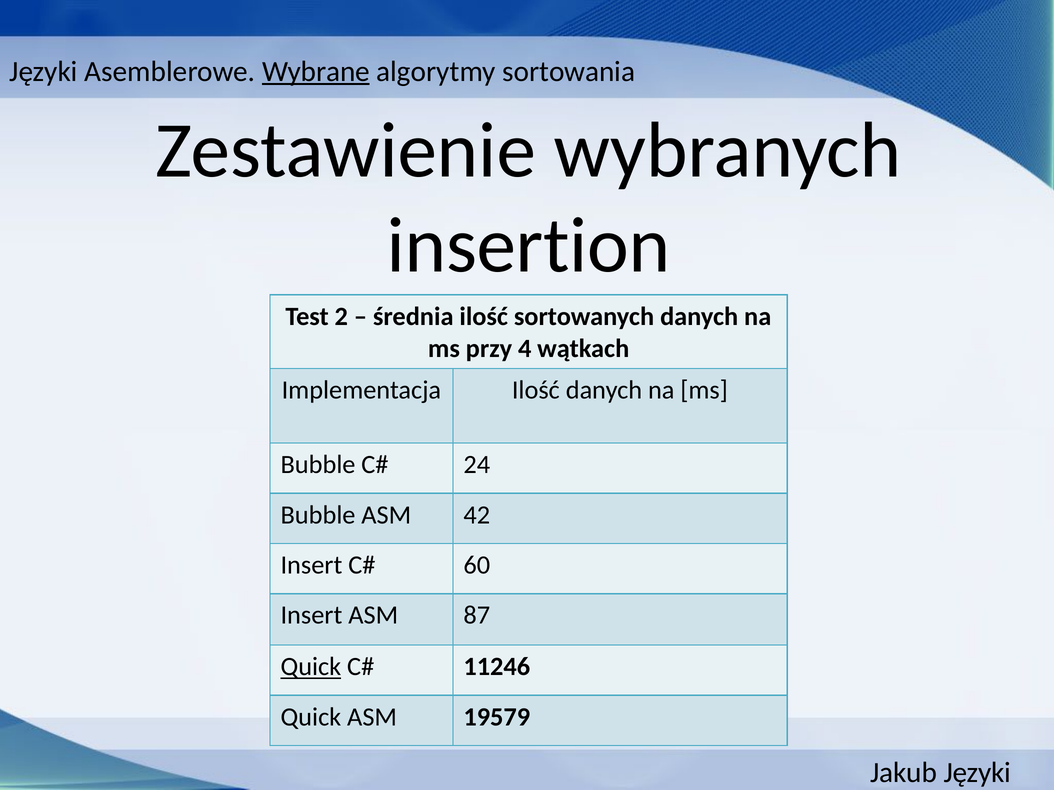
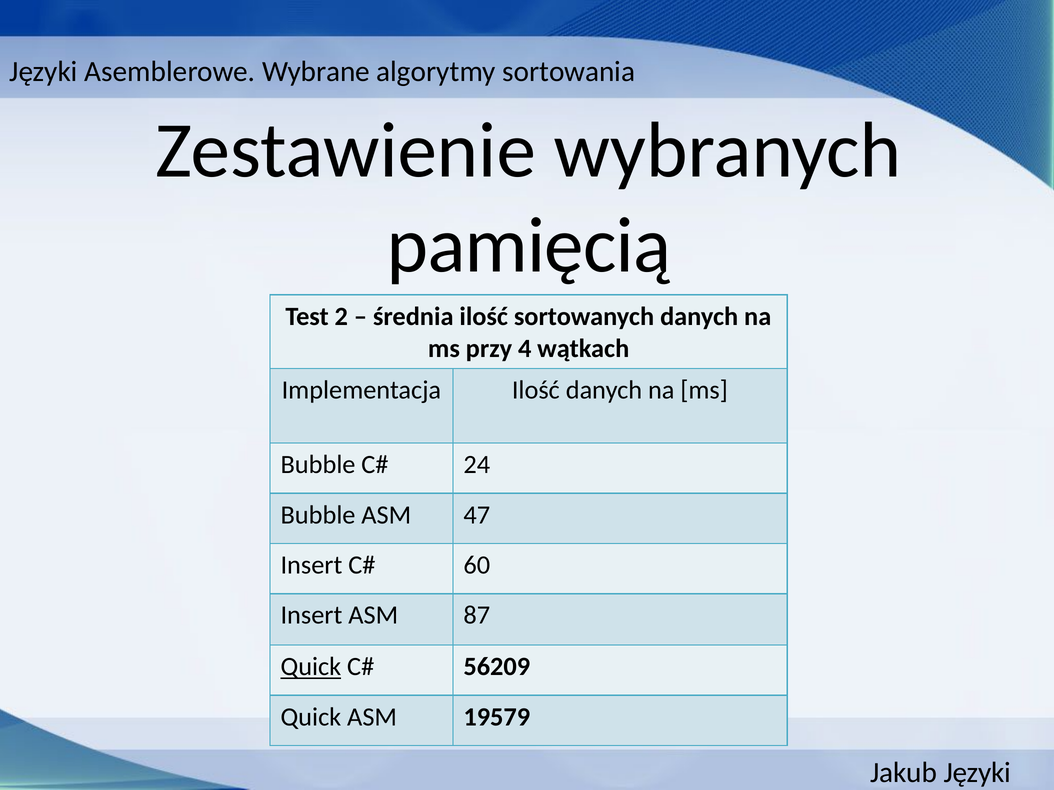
Wybrane underline: present -> none (316, 71)
insertion: insertion -> pamięcią (529, 246)
42: 42 -> 47 (477, 515)
11246: 11246 -> 56209 (497, 667)
